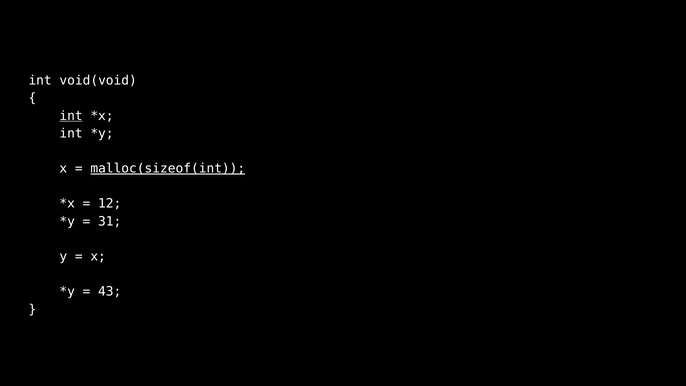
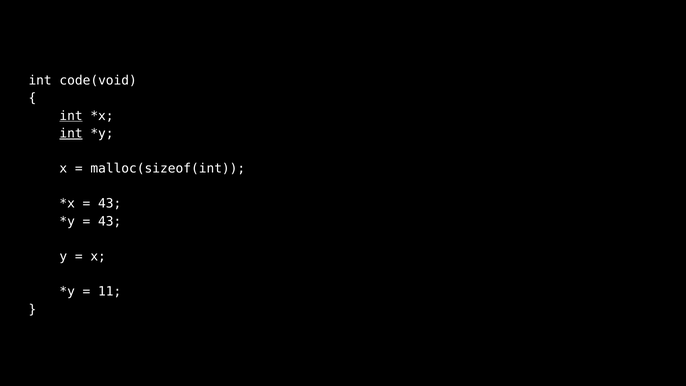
void(void: void(void -> code(void (98, 81)
int underline: none -> present (71, 133)
malloc(sizeof(int underline: present -> none (168, 169)
12: 12 -> 43 (110, 204)
31: 31 -> 43 (110, 221)
43: 43 -> 11 (110, 292)
